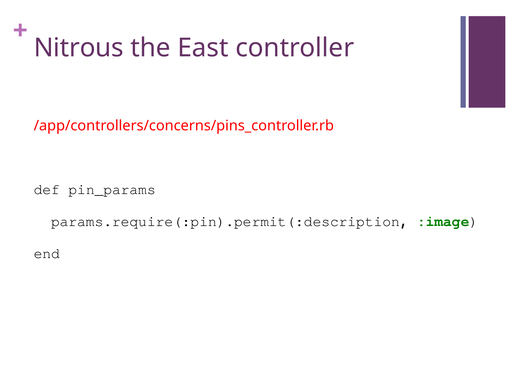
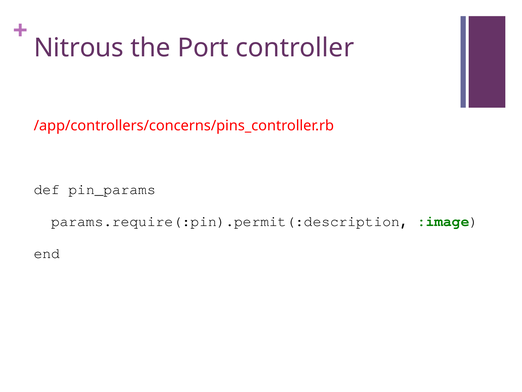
East: East -> Port (203, 48)
